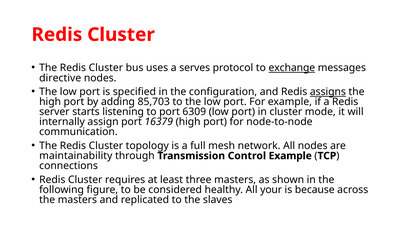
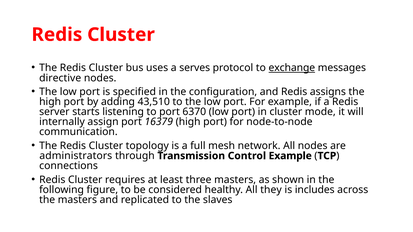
assigns underline: present -> none (328, 92)
85,703: 85,703 -> 43,510 (154, 102)
6309: 6309 -> 6370 (194, 112)
maintainability: maintainability -> administrators (76, 156)
your: your -> they (271, 190)
because: because -> includes (315, 190)
